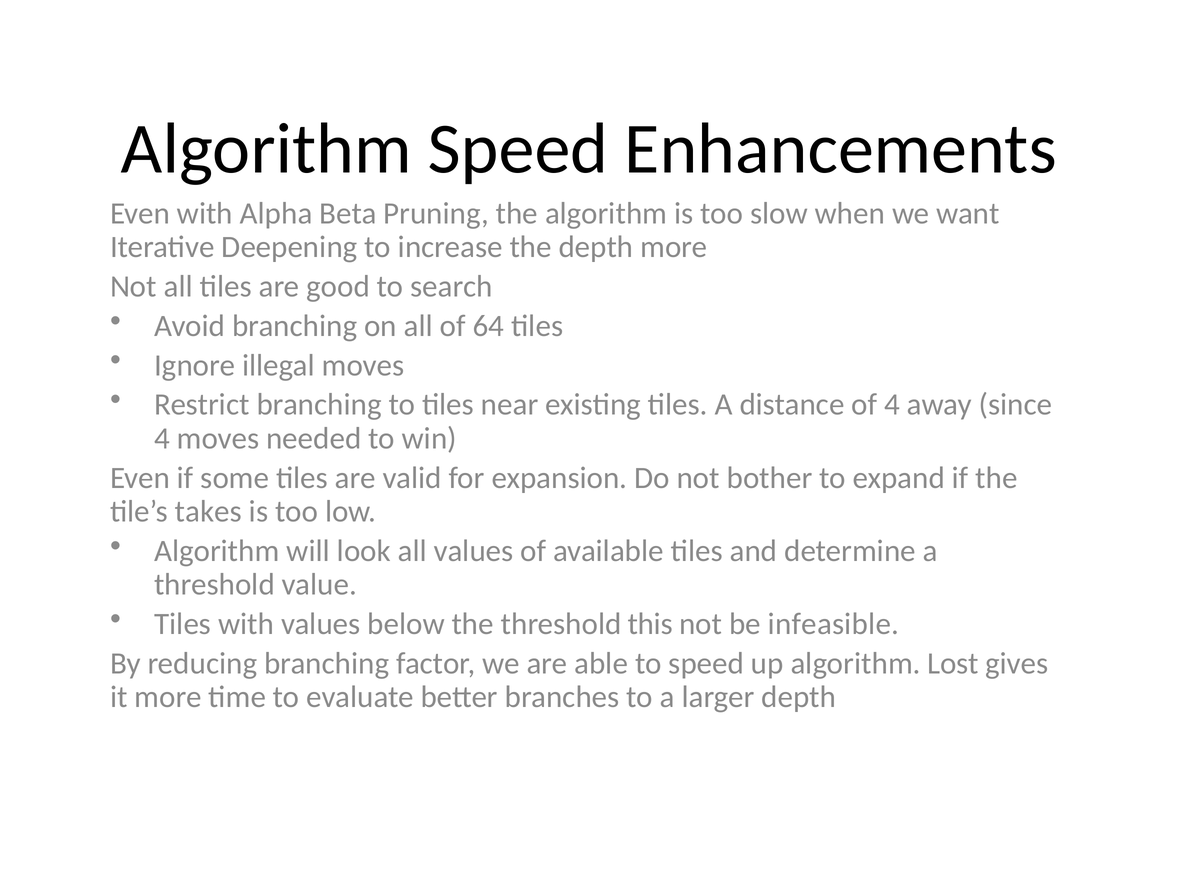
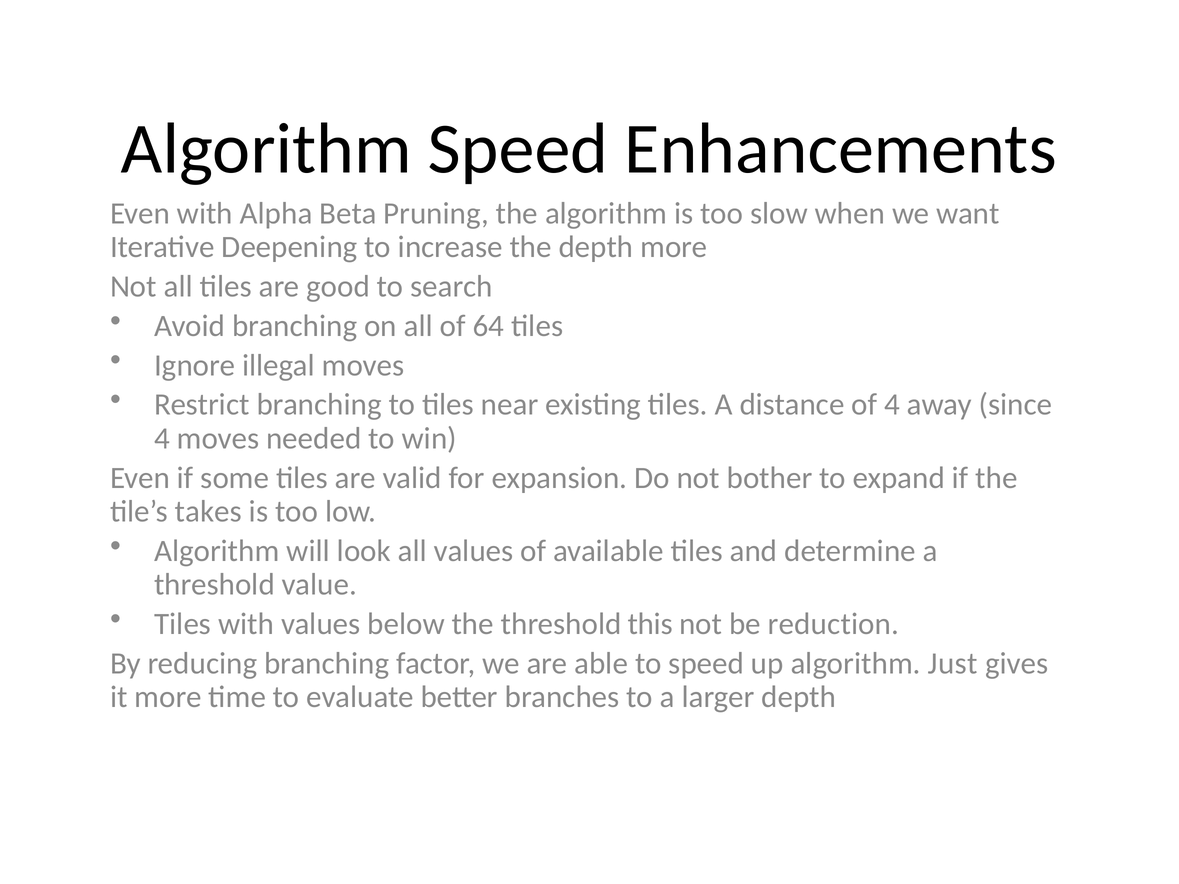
infeasible: infeasible -> reduction (834, 624)
Lost: Lost -> Just (953, 663)
